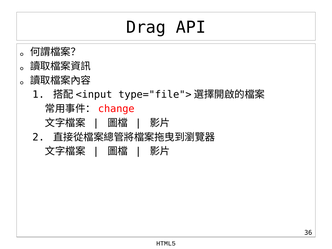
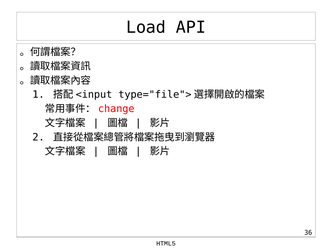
Drag: Drag -> Load (146, 27)
